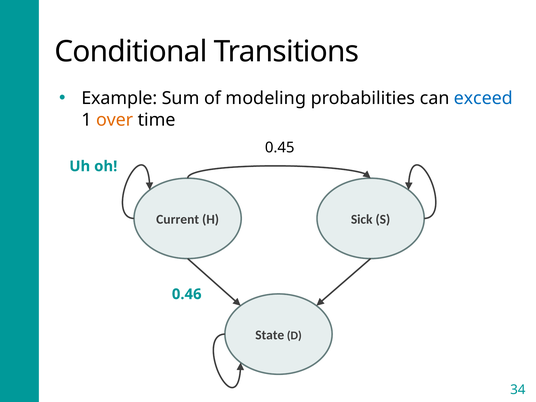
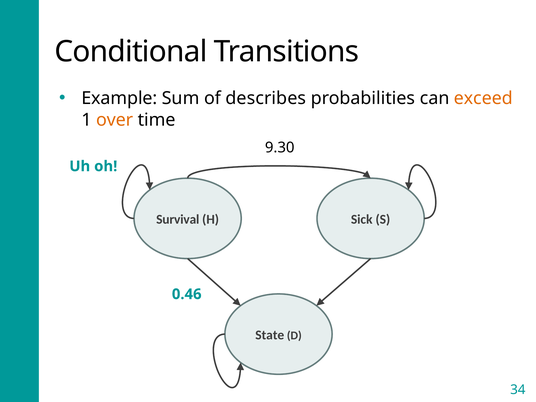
modeling: modeling -> describes (266, 98)
exceed colour: blue -> orange (483, 98)
0.45: 0.45 -> 9.30 (280, 148)
Current: Current -> Survival (178, 219)
